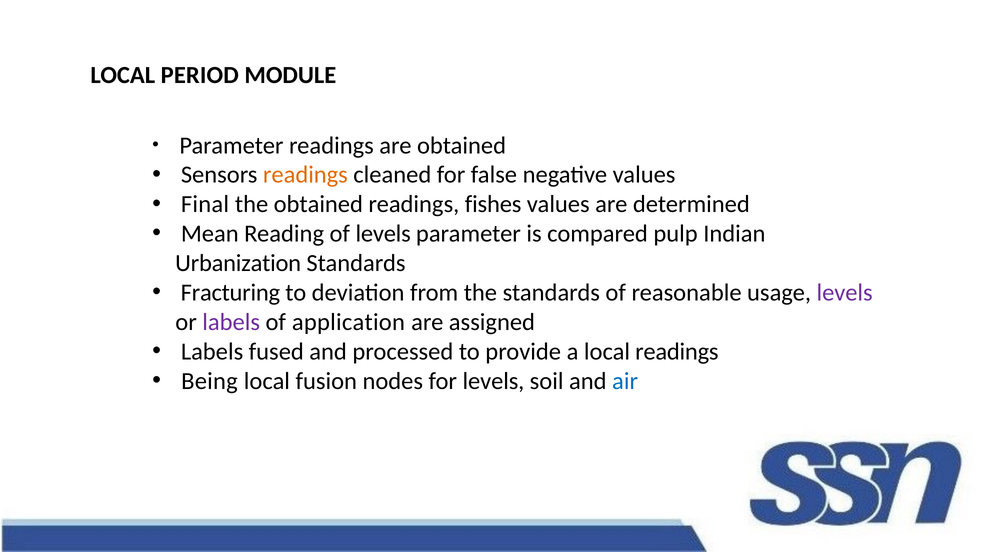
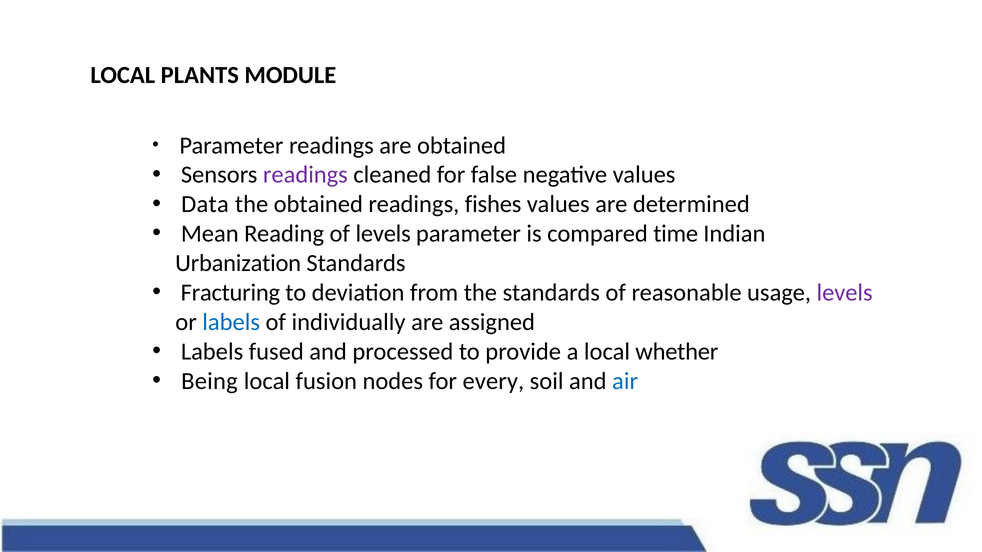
PERIOD: PERIOD -> PLANTS (200, 75)
readings colour: orange -> purple (305, 175)
Final: Final -> Data (205, 204)
pulp: pulp -> time (676, 234)
labels colour: purple -> blue (231, 322)
application: application -> individually (349, 322)
local readings: readings -> whether (677, 352)
for levels: levels -> every (493, 381)
